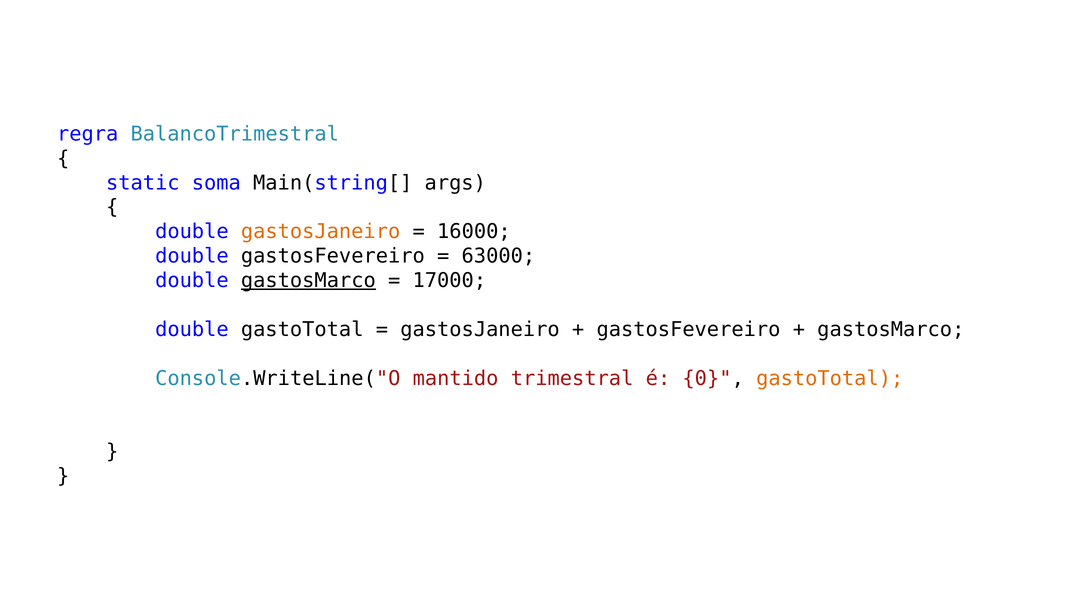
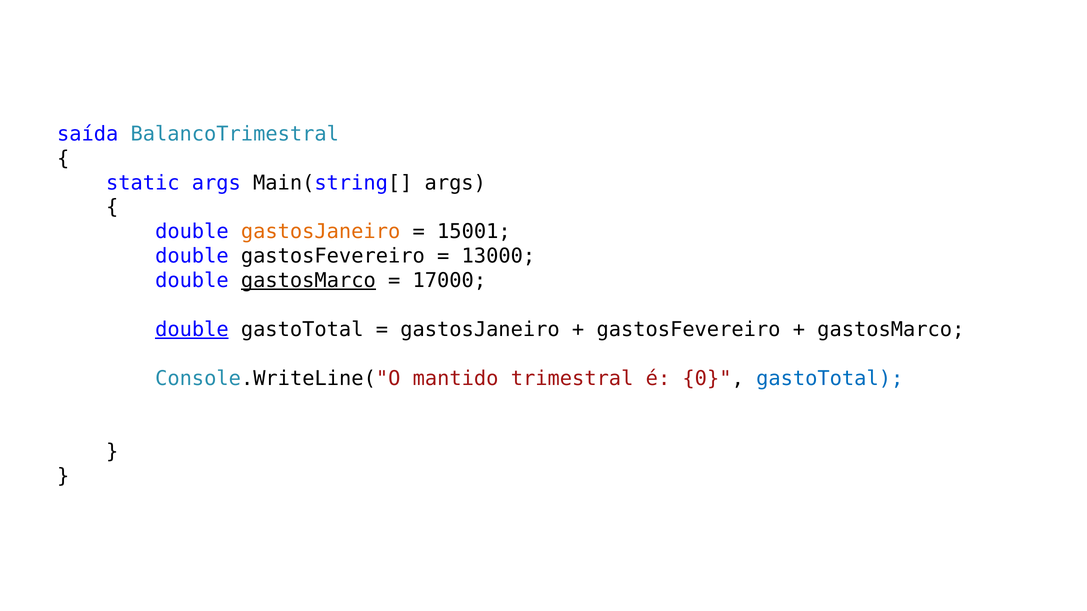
regra: regra -> saída (88, 134)
static soma: soma -> args (216, 183)
16000: 16000 -> 15001 (474, 232)
63000: 63000 -> 13000 (498, 256)
double underline: none -> present (192, 330)
gastoTotal colour: orange -> blue (830, 379)
